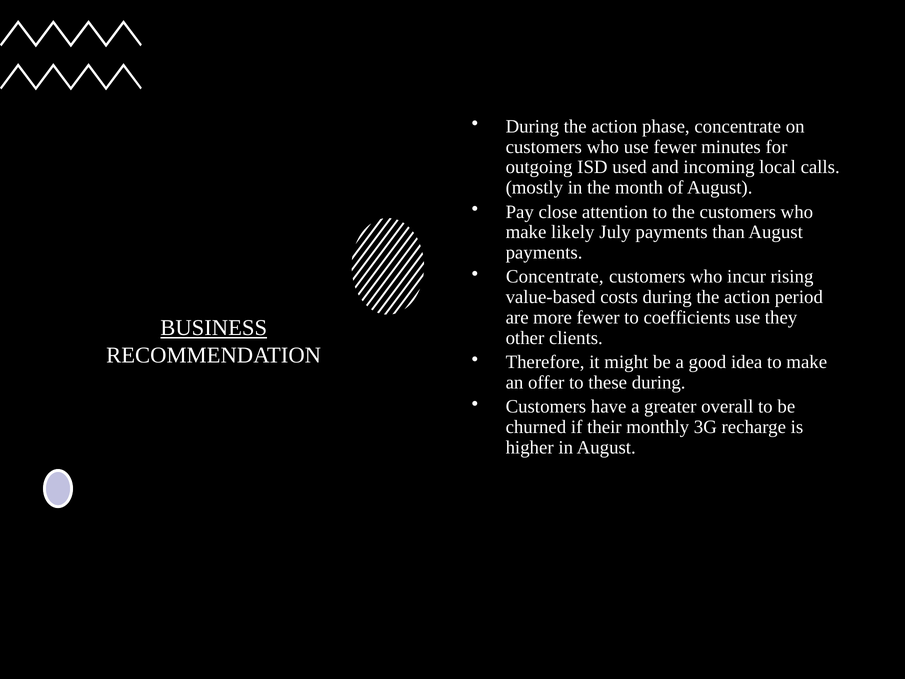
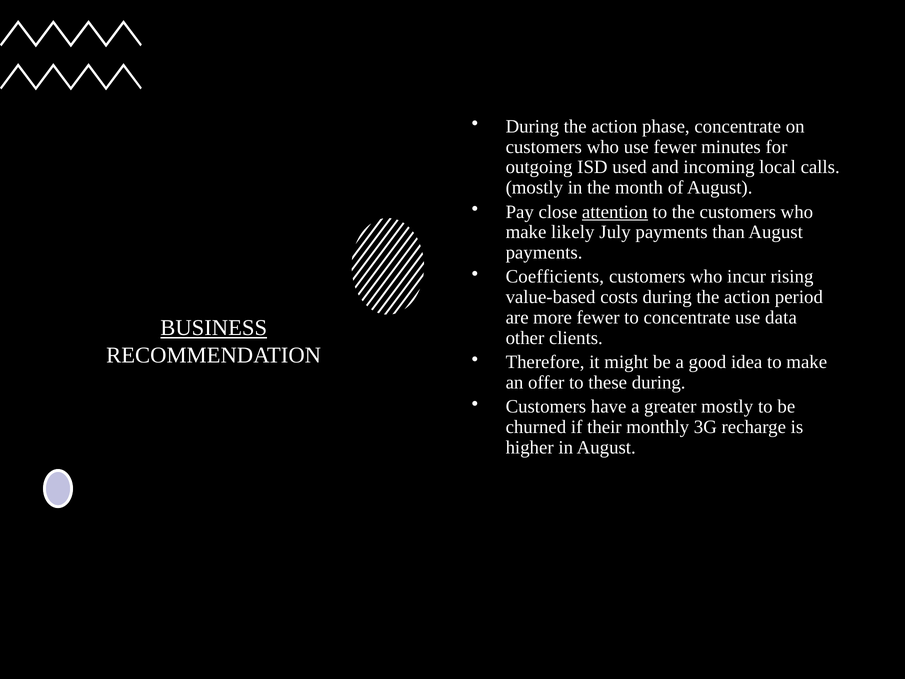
attention underline: none -> present (615, 212)
Concentrate: Concentrate -> Coefficients (555, 277)
to coefficients: coefficients -> concentrate (687, 317)
they: they -> data (781, 317)
greater overall: overall -> mostly (727, 406)
